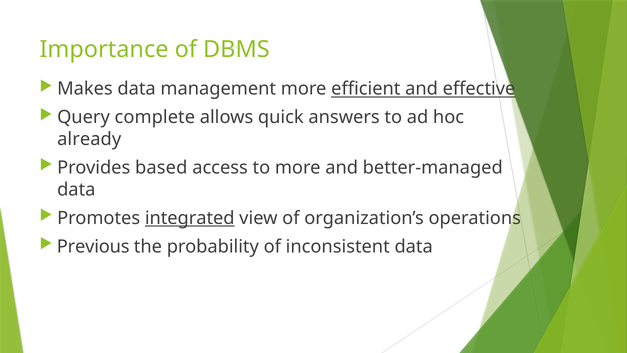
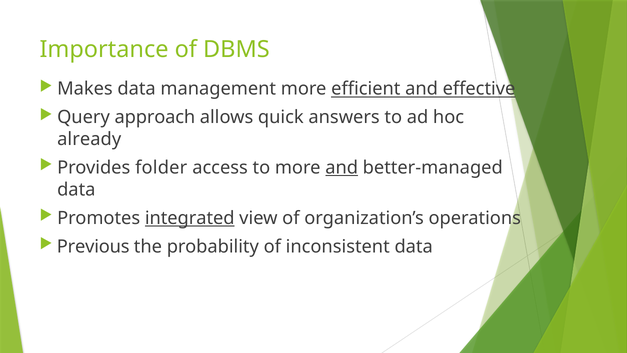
complete: complete -> approach (155, 117)
based: based -> folder (161, 168)
and underline: none -> present (342, 168)
